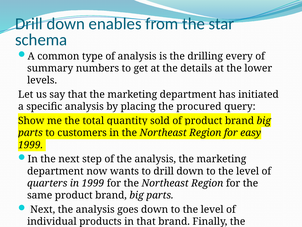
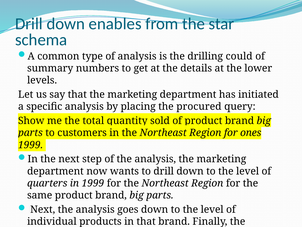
every: every -> could (239, 56)
easy: easy -> ones (251, 133)
